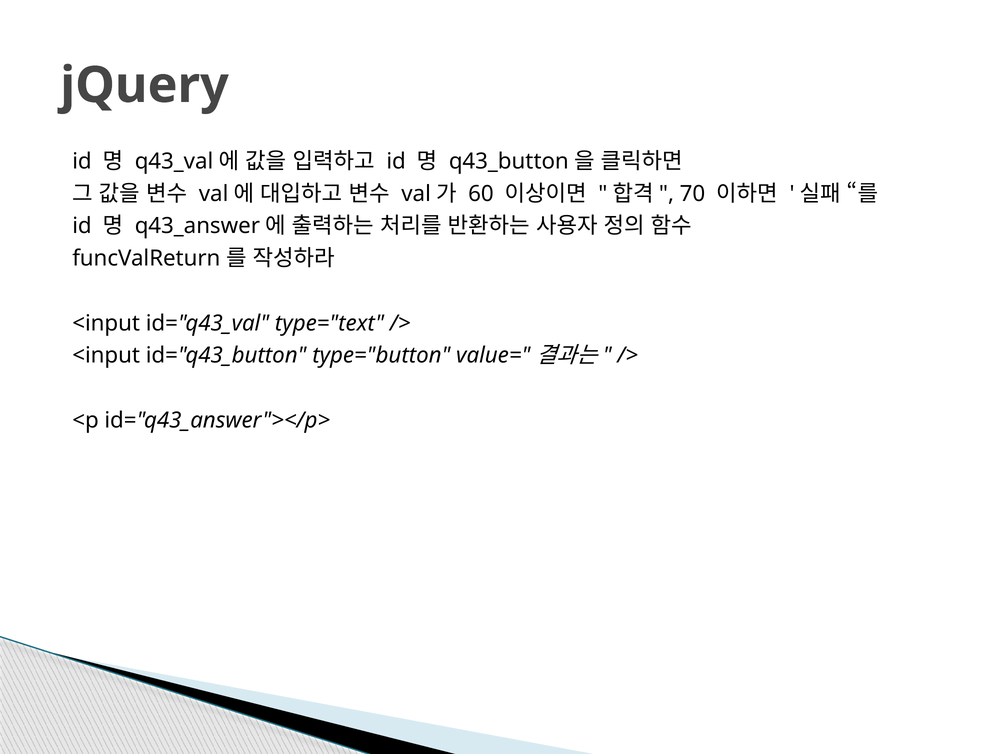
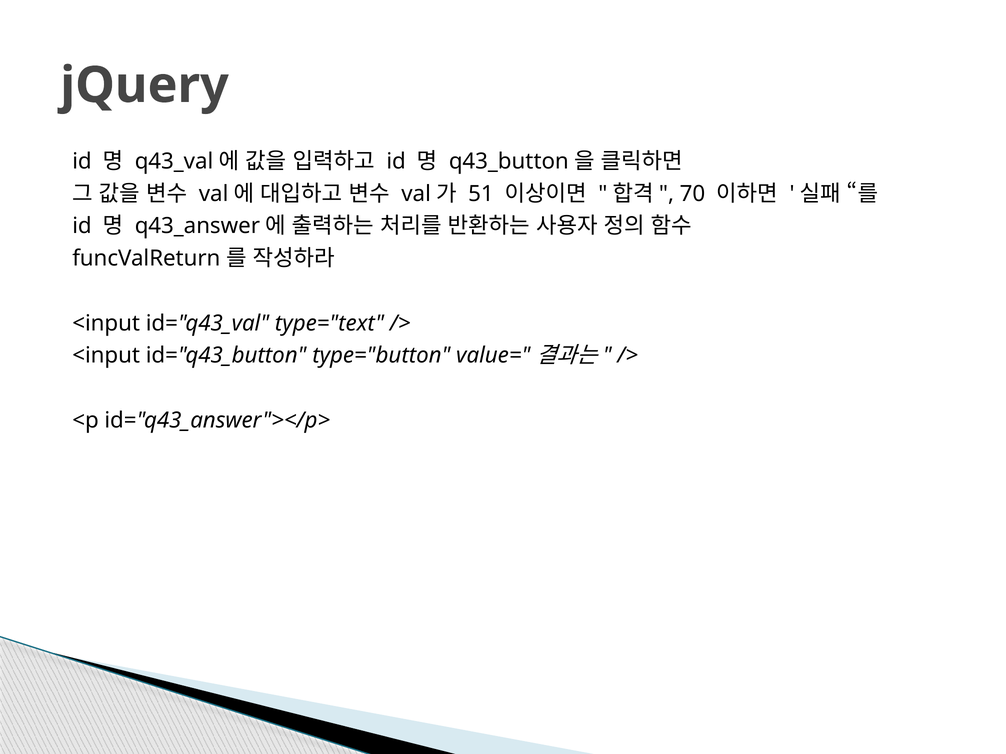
60: 60 -> 51 (481, 194)
